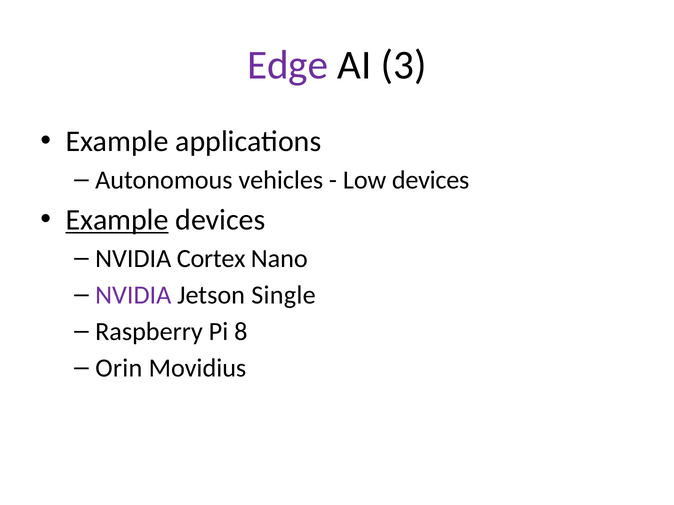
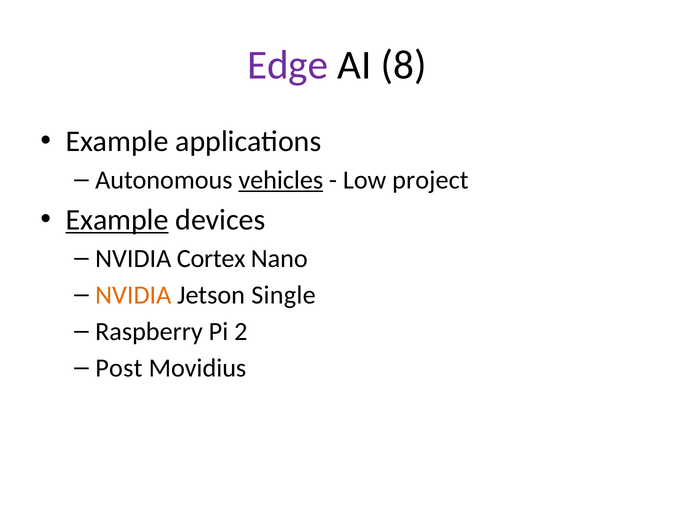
3: 3 -> 8 (404, 65)
vehicles underline: none -> present (281, 180)
Low devices: devices -> project (430, 180)
NVIDIA colour: purple -> orange (133, 295)
8: 8 -> 2 (241, 332)
Orin: Orin -> Post (119, 369)
